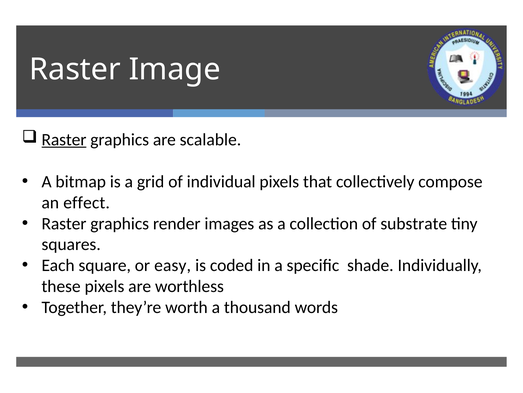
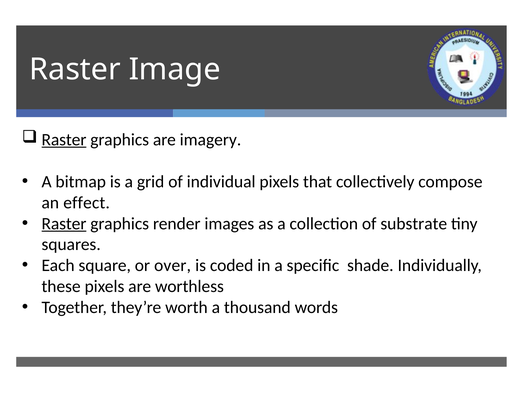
scalable: scalable -> imagery (210, 139)
Raster underline: none -> present (64, 223)
easy: easy -> over (173, 265)
